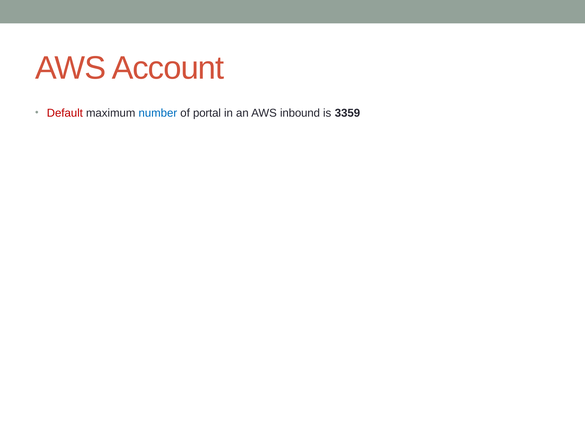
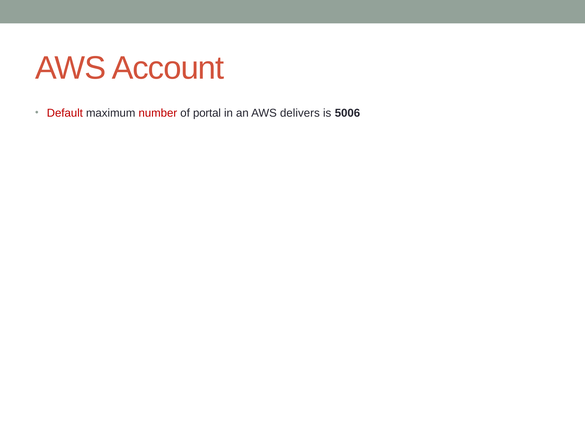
number colour: blue -> red (158, 113)
inbound: inbound -> delivers (300, 113)
3359: 3359 -> 5006 (347, 113)
